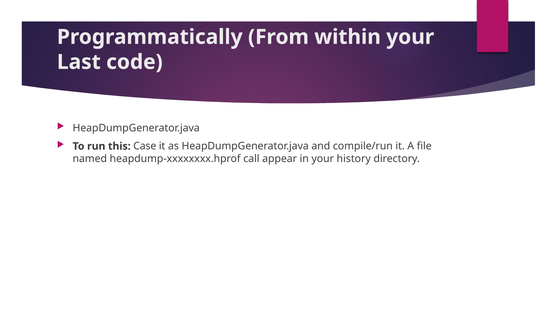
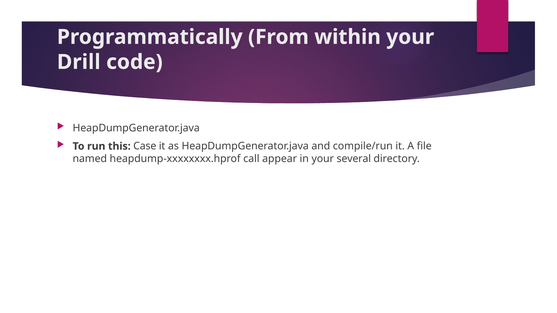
Last: Last -> Drill (79, 62)
history: history -> several (354, 159)
